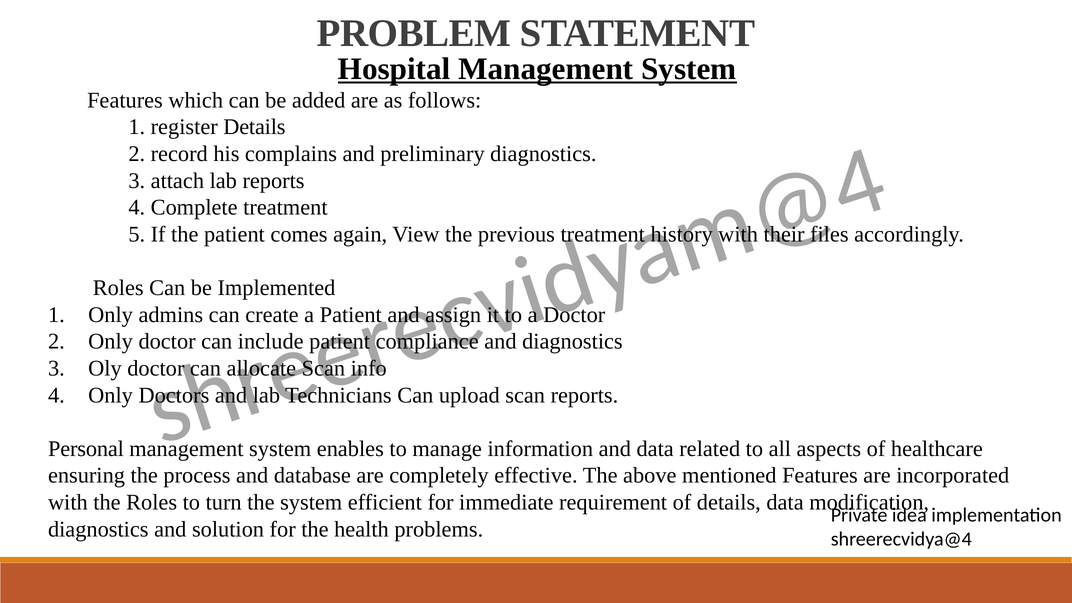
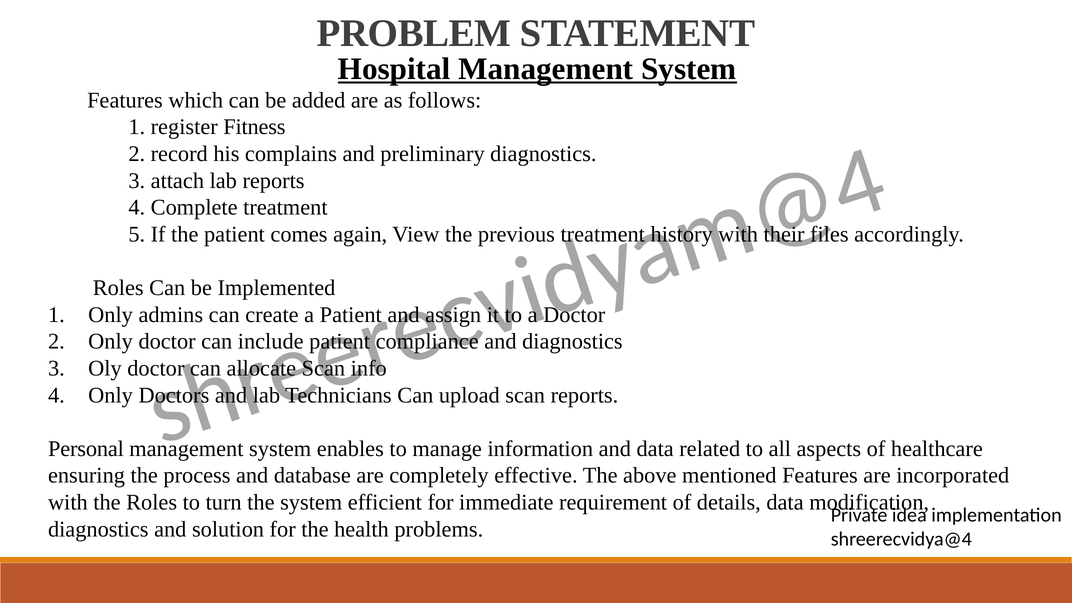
register Details: Details -> Fitness (254, 127)
